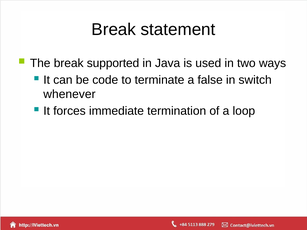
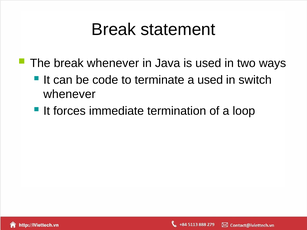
break supported: supported -> whenever (113, 63)
a false: false -> used (210, 80)
